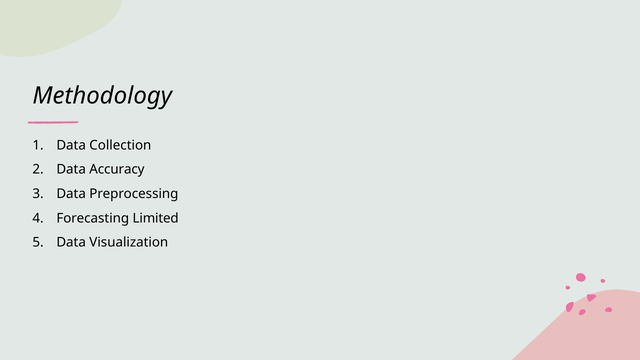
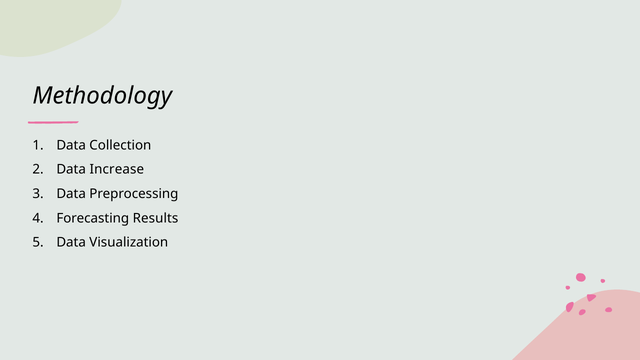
Accuracy: Accuracy -> Increase (117, 170)
Limited: Limited -> Results (156, 218)
